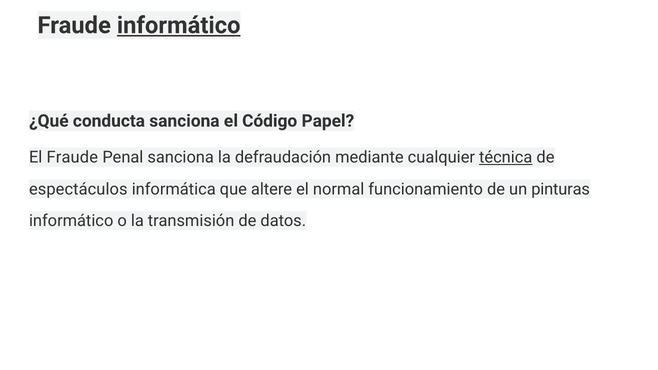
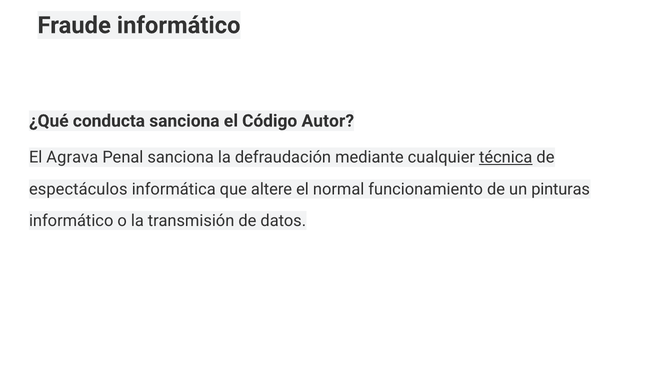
informático underline: present -> none (179, 25)
Papel: Papel -> Autor (328, 121)
El Fraude: Fraude -> Agrava (72, 158)
